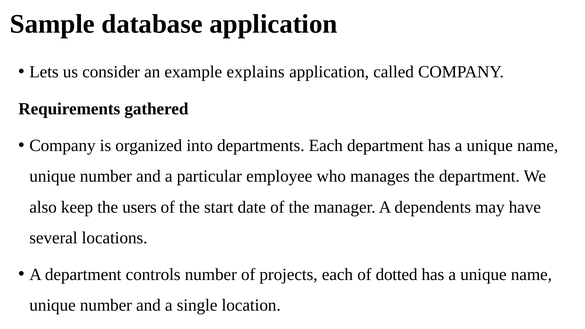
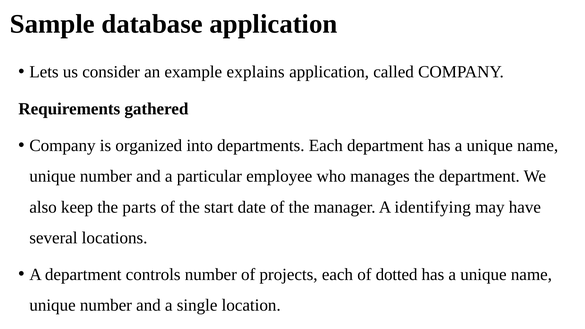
users: users -> parts (139, 207)
dependents: dependents -> identifying (433, 207)
